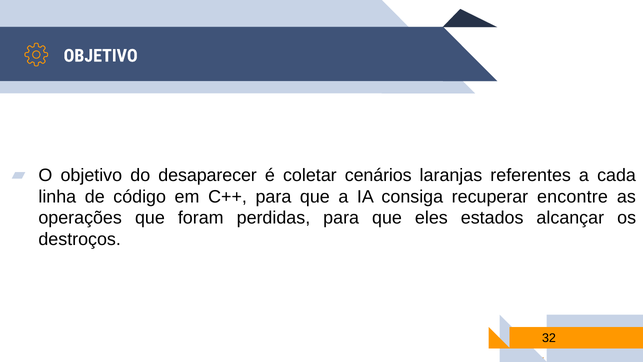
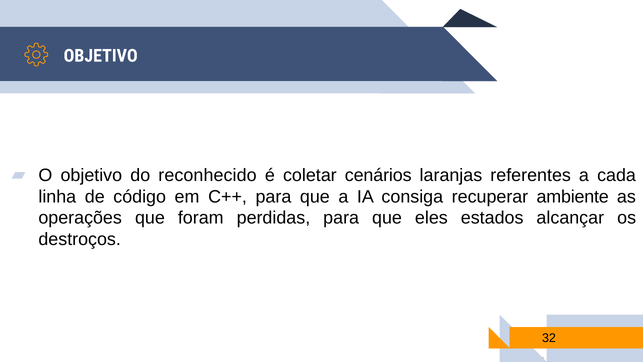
desaparecer: desaparecer -> reconhecido (208, 175)
encontre: encontre -> ambiente (573, 196)
